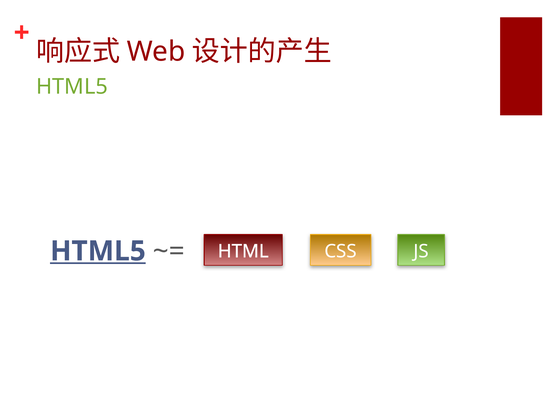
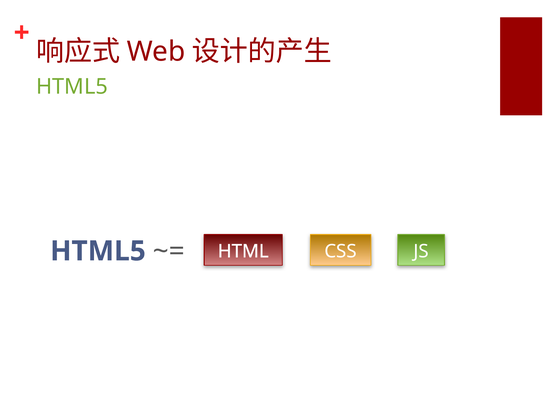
HTML5 underline: present -> none (98, 251)
